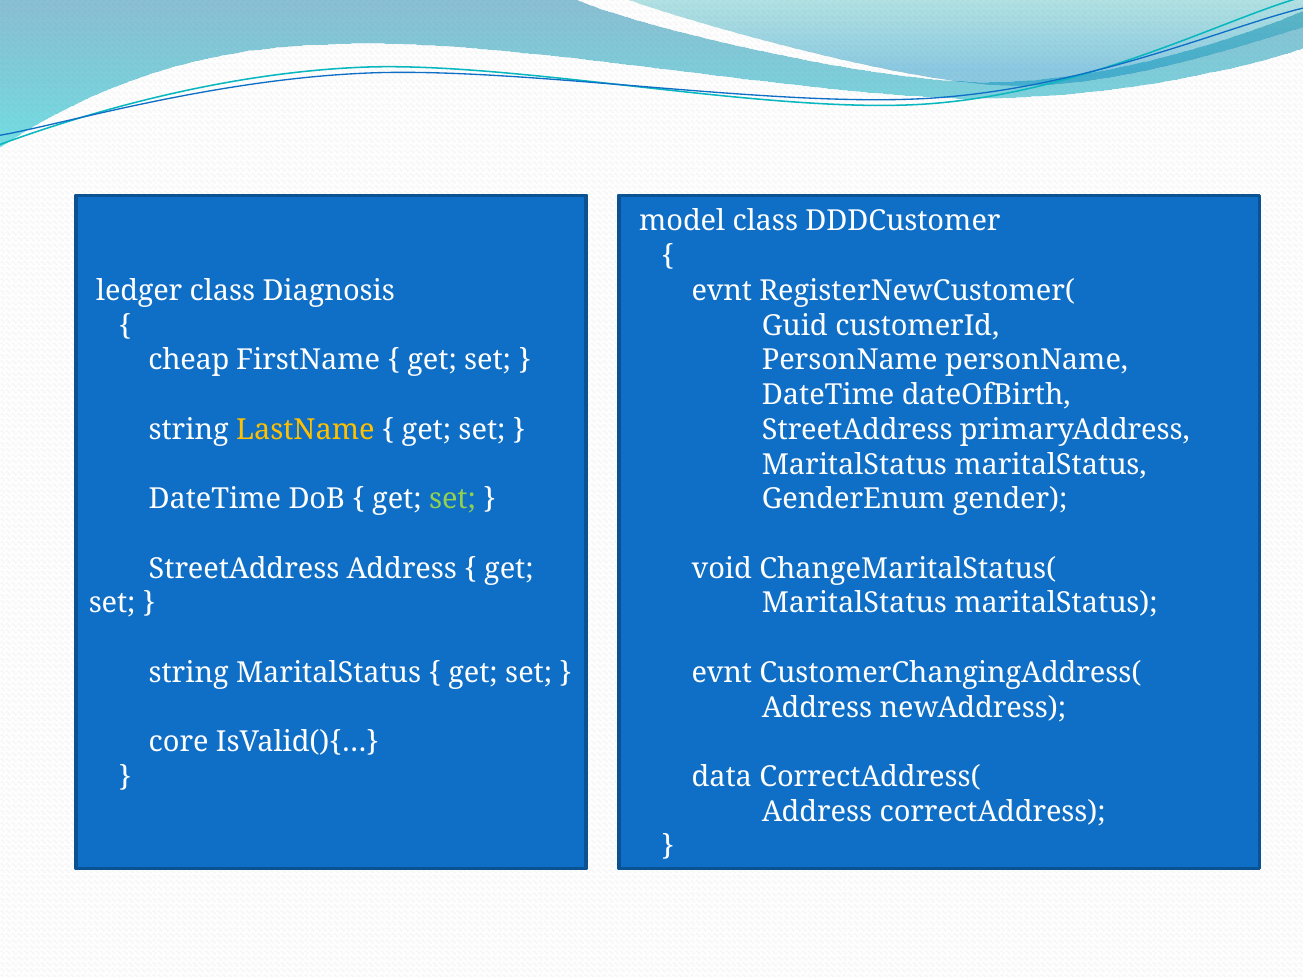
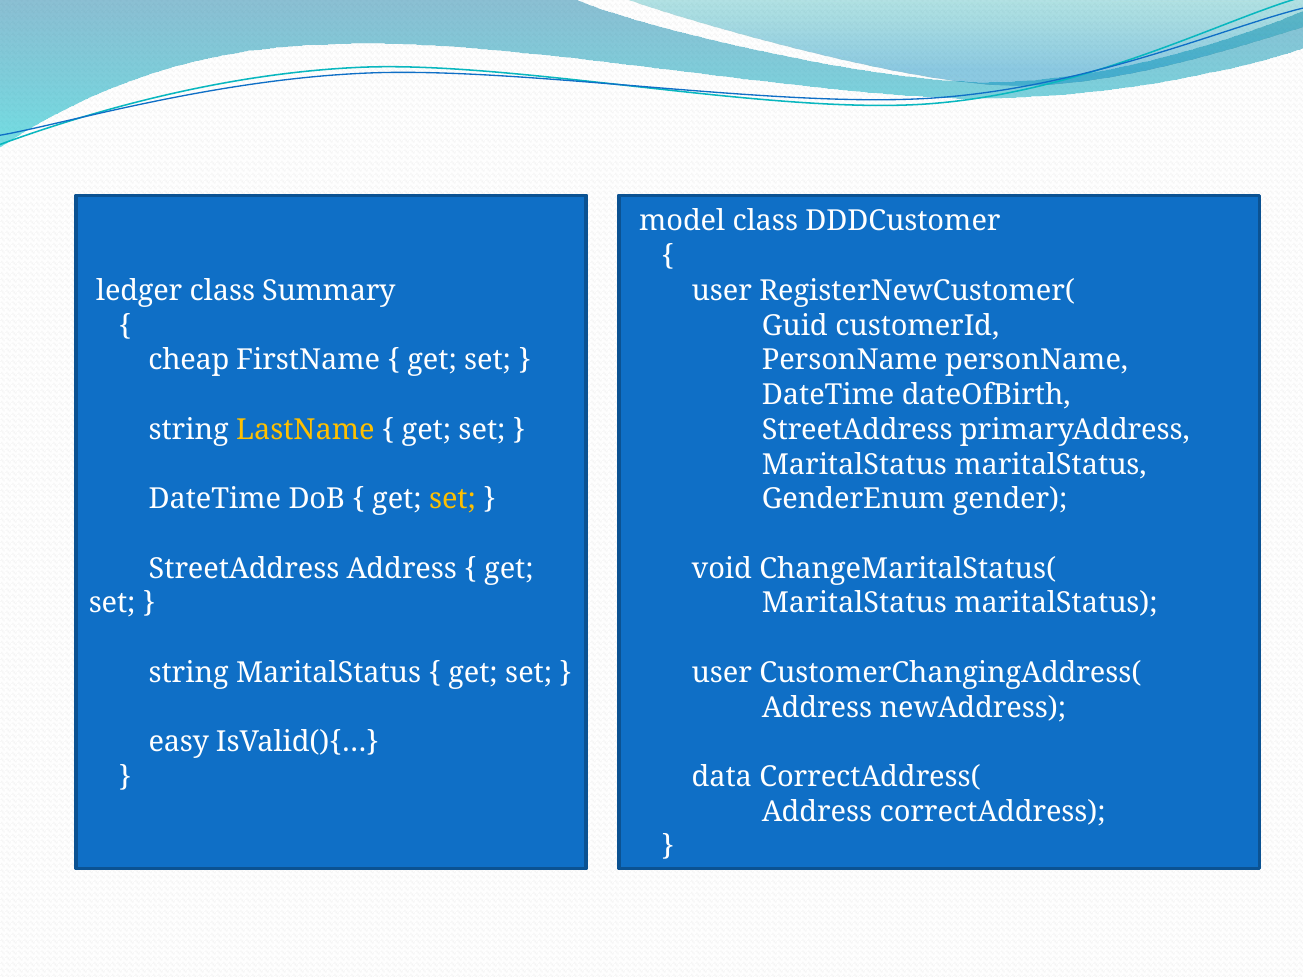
Diagnosis: Diagnosis -> Summary (329, 291)
evnt: evnt -> user (722, 291)
set colour: light green -> yellow (452, 499)
evnt: evnt -> user (722, 673)
core: core -> easy (179, 742)
